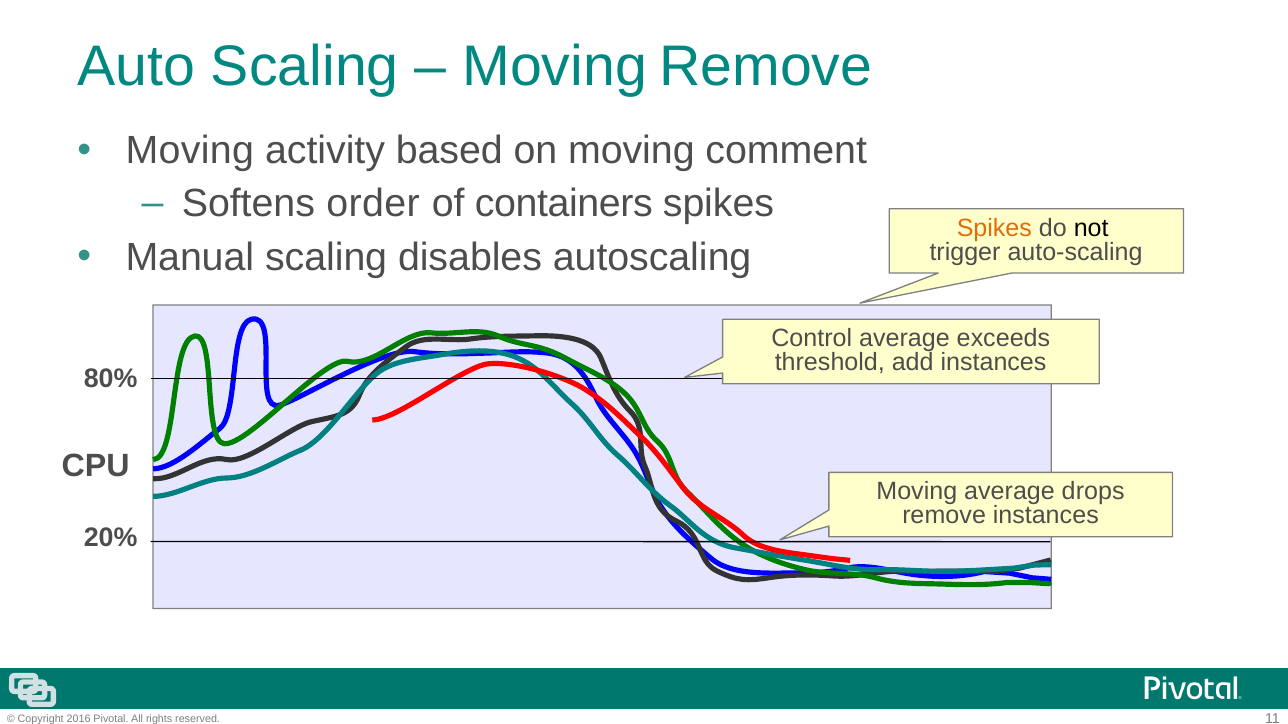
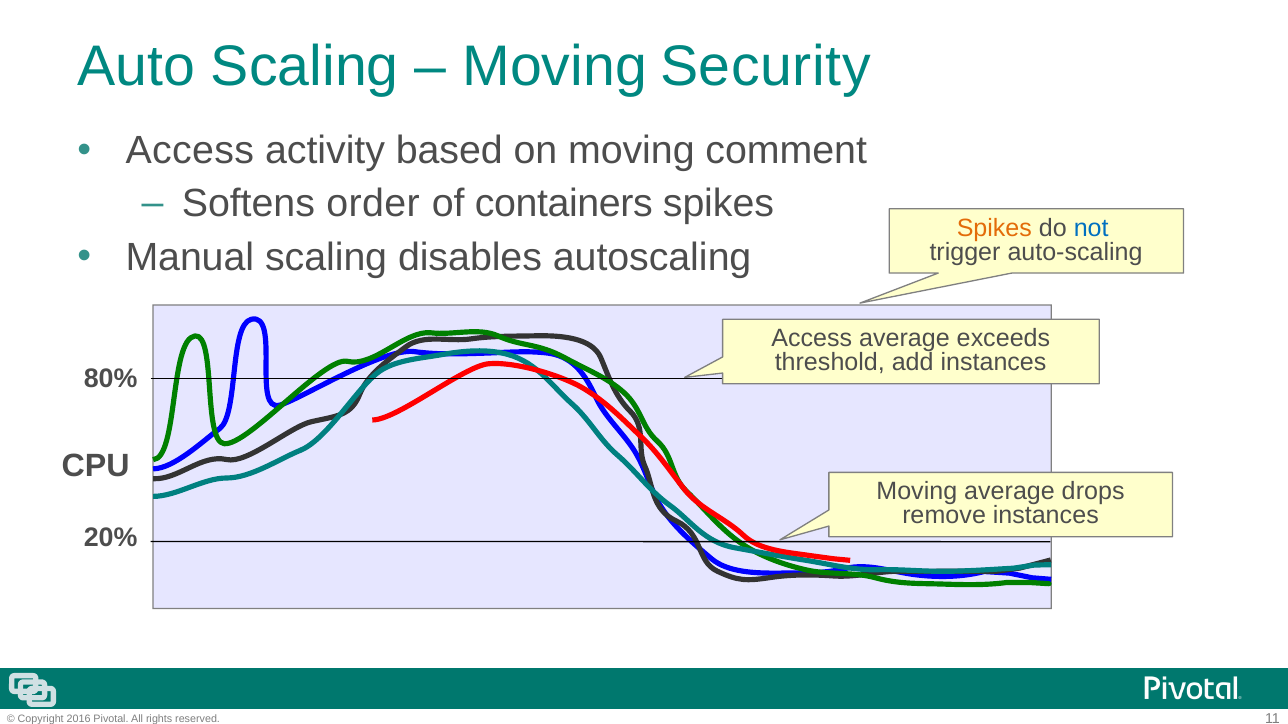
Moving Remove: Remove -> Security (766, 67)
Moving: Moving -> Access (190, 151)
not colour: black -> blue (1091, 228)
Control: Control -> Access (812, 339)
